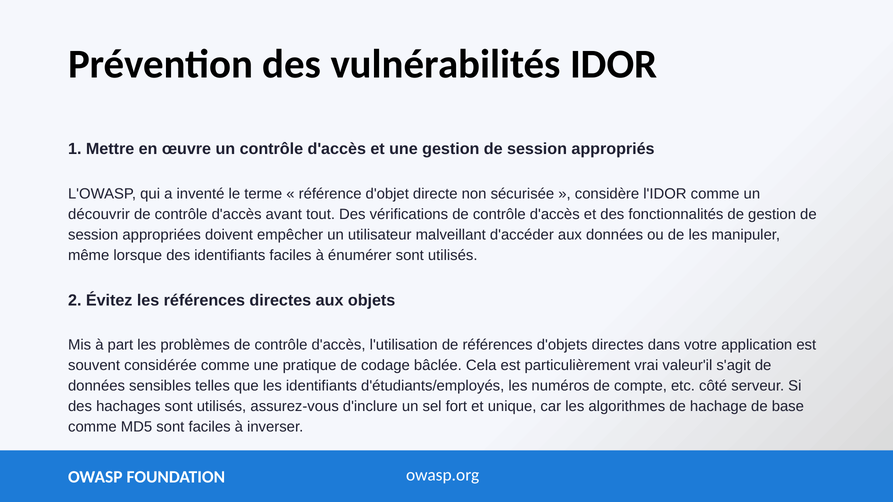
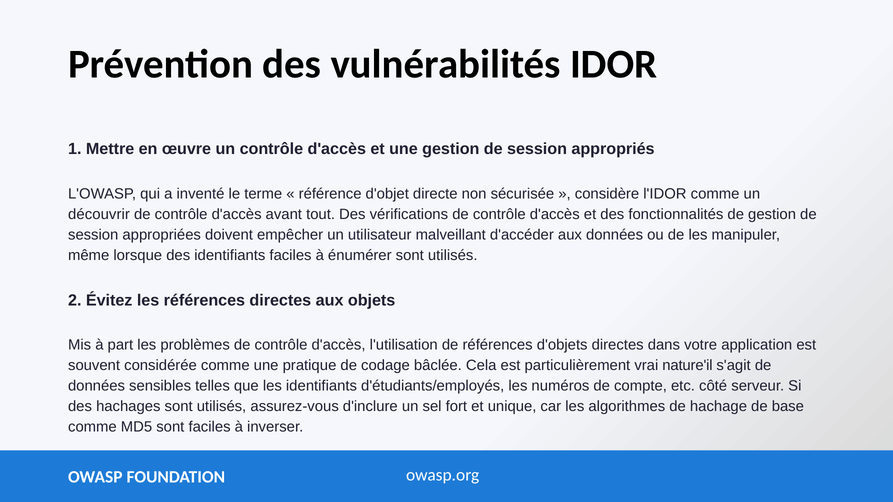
valeur'il: valeur'il -> nature'il (687, 366)
